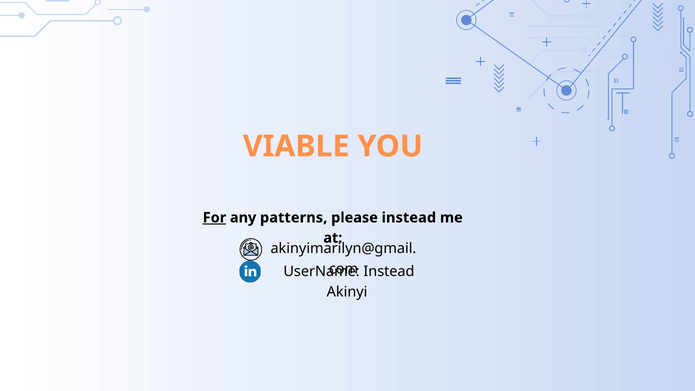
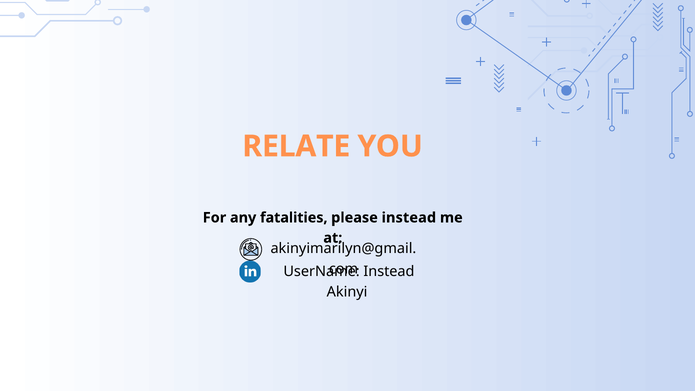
VIABLE: VIABLE -> RELATE (296, 146)
For underline: present -> none (214, 218)
patterns: patterns -> fatalities (294, 218)
